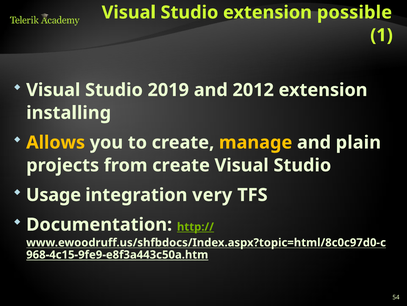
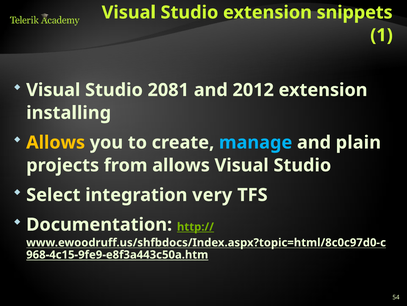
possible: possible -> snippets (355, 12)
2019: 2019 -> 2081 (168, 90)
manage colour: yellow -> light blue (256, 142)
from create: create -> allows (181, 165)
Usage: Usage -> Select (53, 195)
